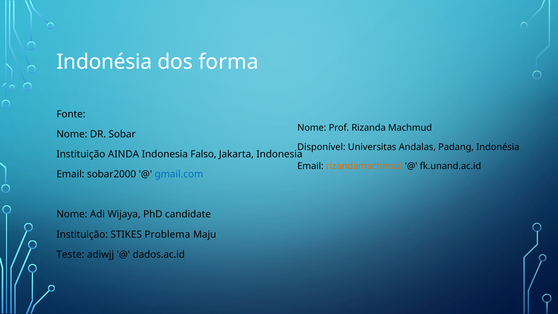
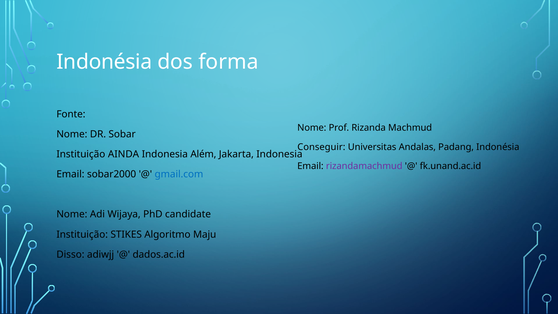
Disponível: Disponível -> Conseguir (321, 147)
Falso: Falso -> Além (203, 154)
rizandamachmud colour: orange -> purple (364, 166)
Problema: Problema -> Algoritmo (167, 234)
Teste: Teste -> Disso (70, 254)
